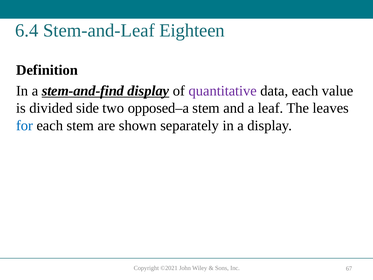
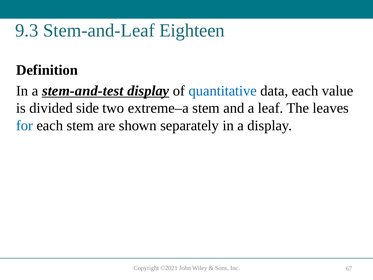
6.4: 6.4 -> 9.3 (27, 30)
stem-and-find: stem-and-find -> stem-and-test (83, 91)
quantitative colour: purple -> blue (223, 91)
opposed–a: opposed–a -> extreme–a (158, 108)
